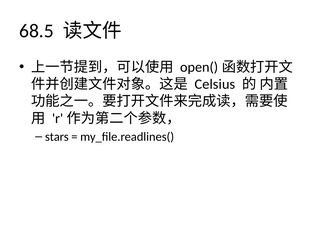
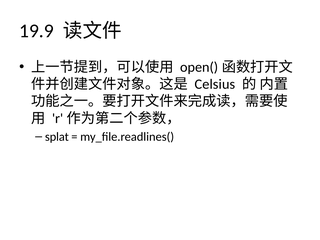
68.5: 68.5 -> 19.9 (37, 31)
stars: stars -> splat (57, 137)
